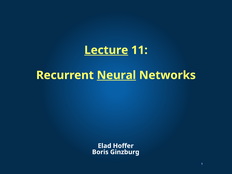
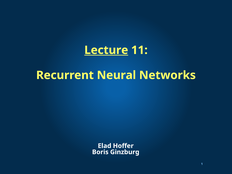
Neural underline: present -> none (116, 75)
